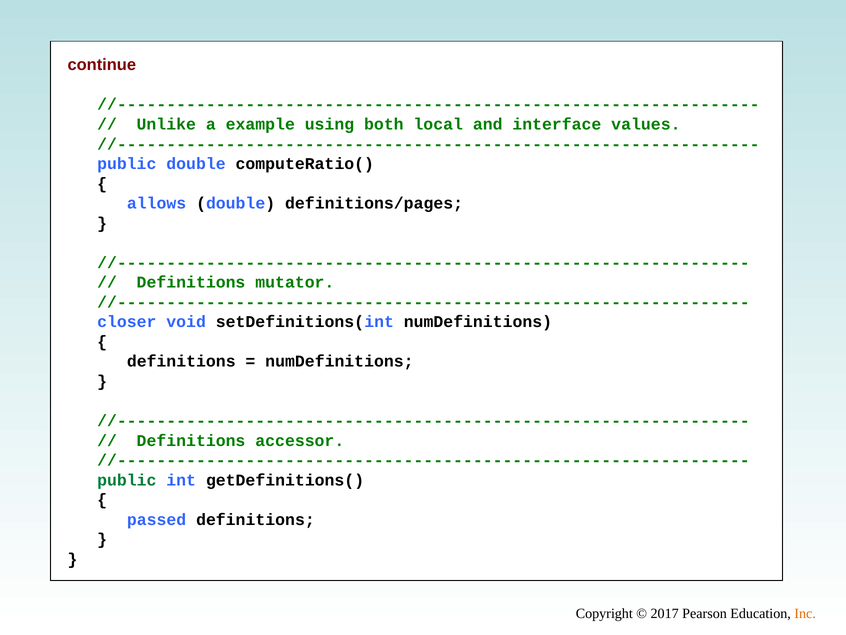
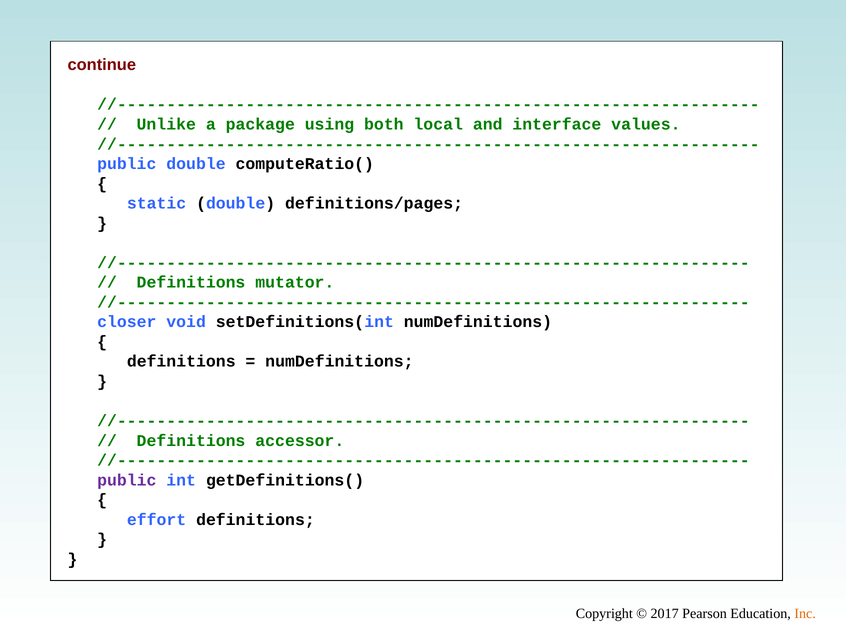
example: example -> package (260, 124)
allows: allows -> static (157, 203)
public colour: green -> purple (127, 480)
passed: passed -> effort (157, 519)
